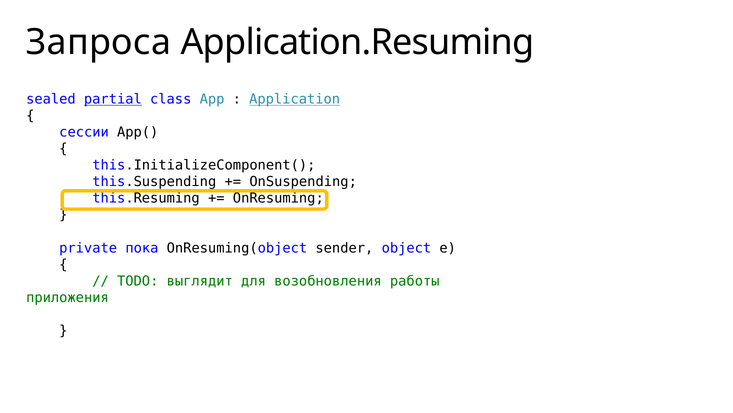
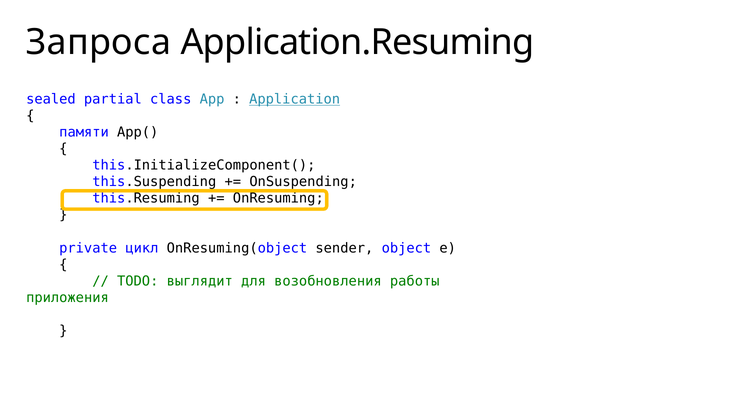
partial underline: present -> none (113, 99)
сессии: сессии -> памяти (84, 132)
пока: пока -> цикл (142, 248)
